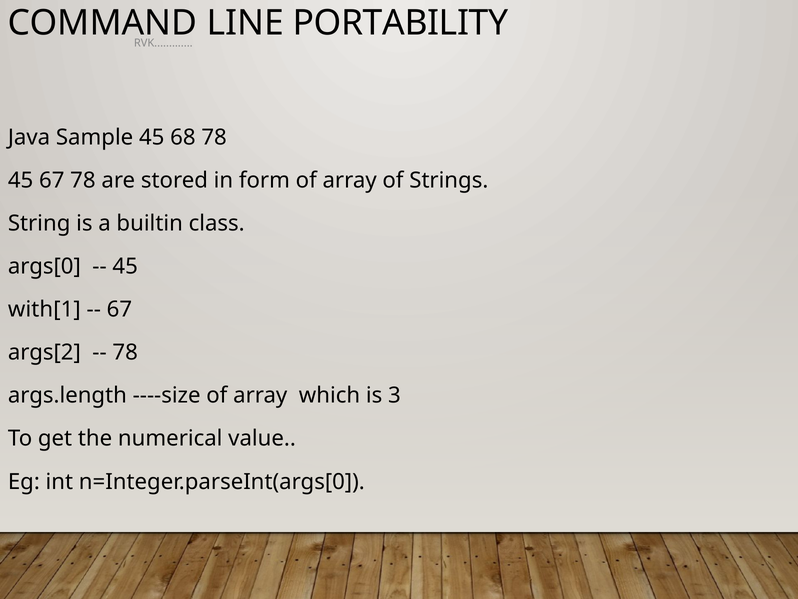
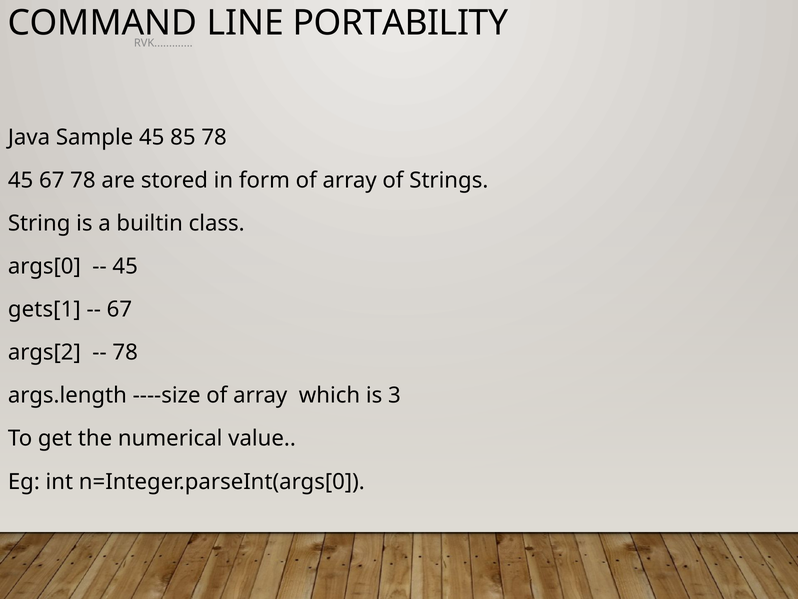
68: 68 -> 85 (183, 137)
with[1: with[1 -> gets[1 (44, 309)
